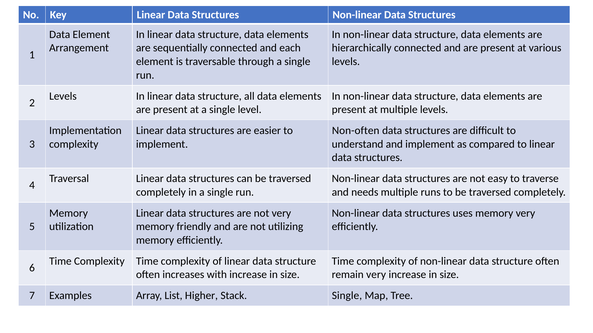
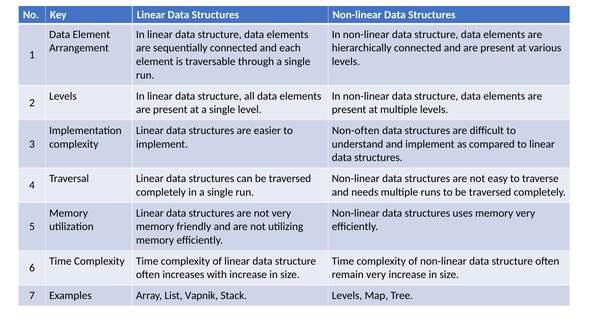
Higher: Higher -> Vapnik (202, 296)
Stack Single: Single -> Levels (347, 296)
